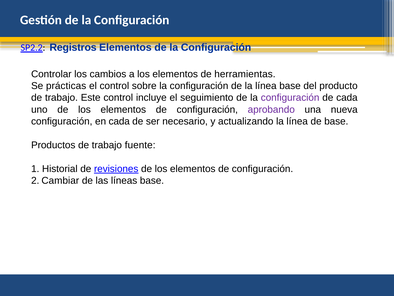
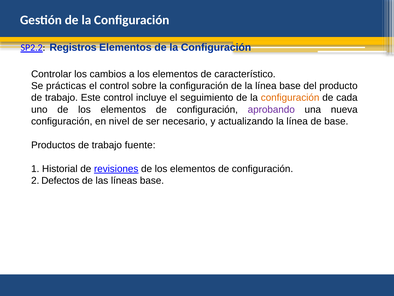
herramientas: herramientas -> característico (245, 74)
configuración colour: purple -> orange (290, 98)
en cada: cada -> nivel (119, 121)
Cambiar: Cambiar -> Defectos (60, 180)
